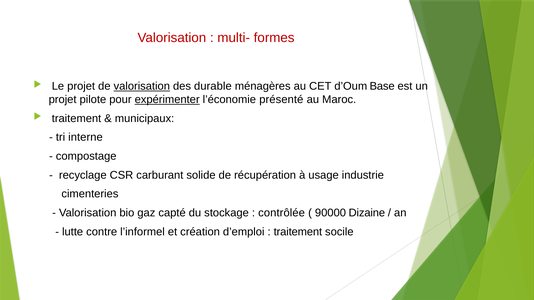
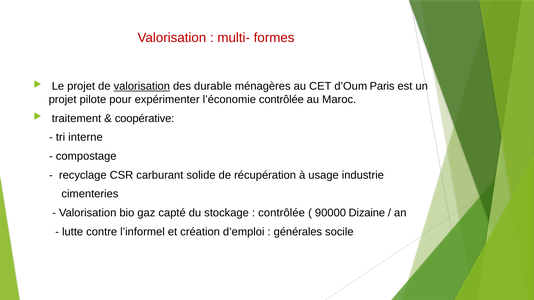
Base: Base -> Paris (382, 86)
expérimenter underline: present -> none (167, 100)
l’économie présenté: présenté -> contrôlée (281, 100)
municipaux: municipaux -> coopérative (145, 118)
traitement: traitement -> générales (298, 232)
